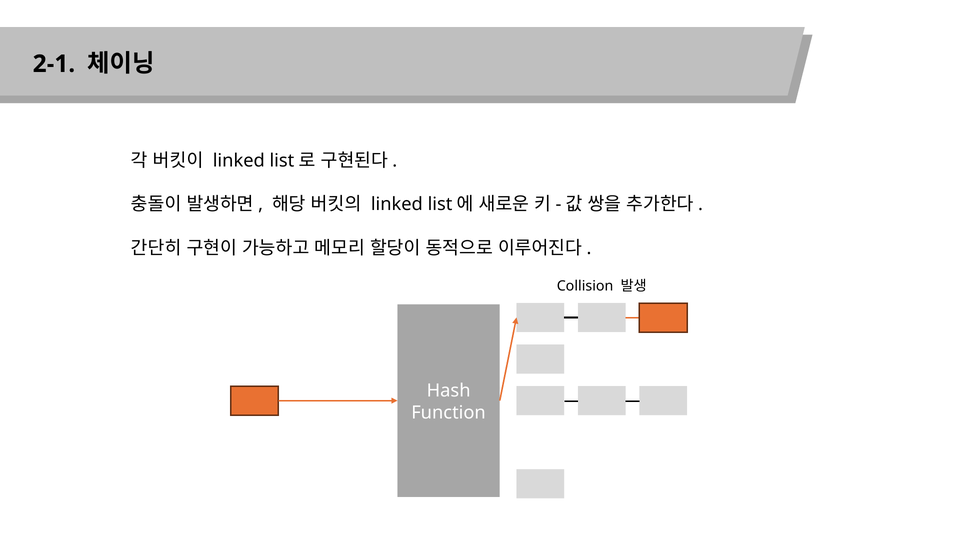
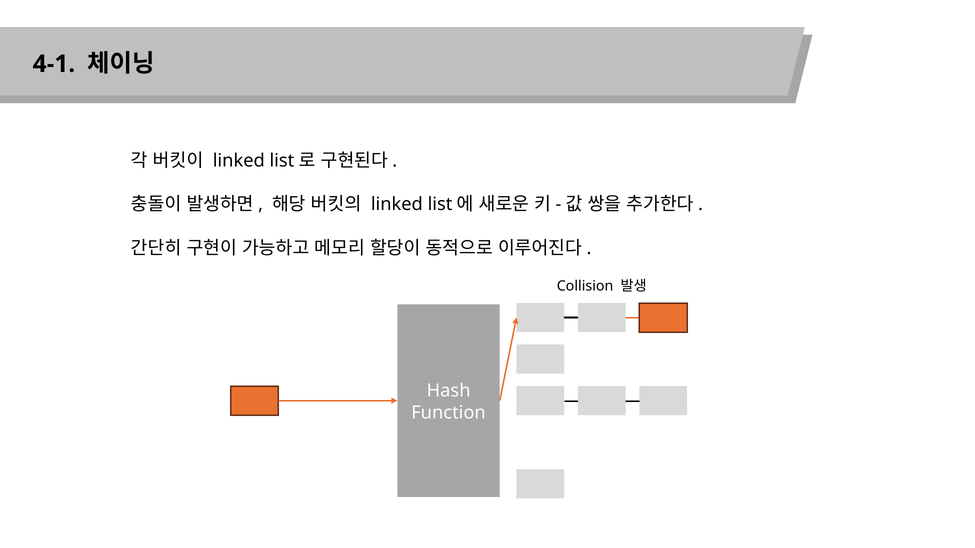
2-1: 2-1 -> 4-1 (54, 64)
